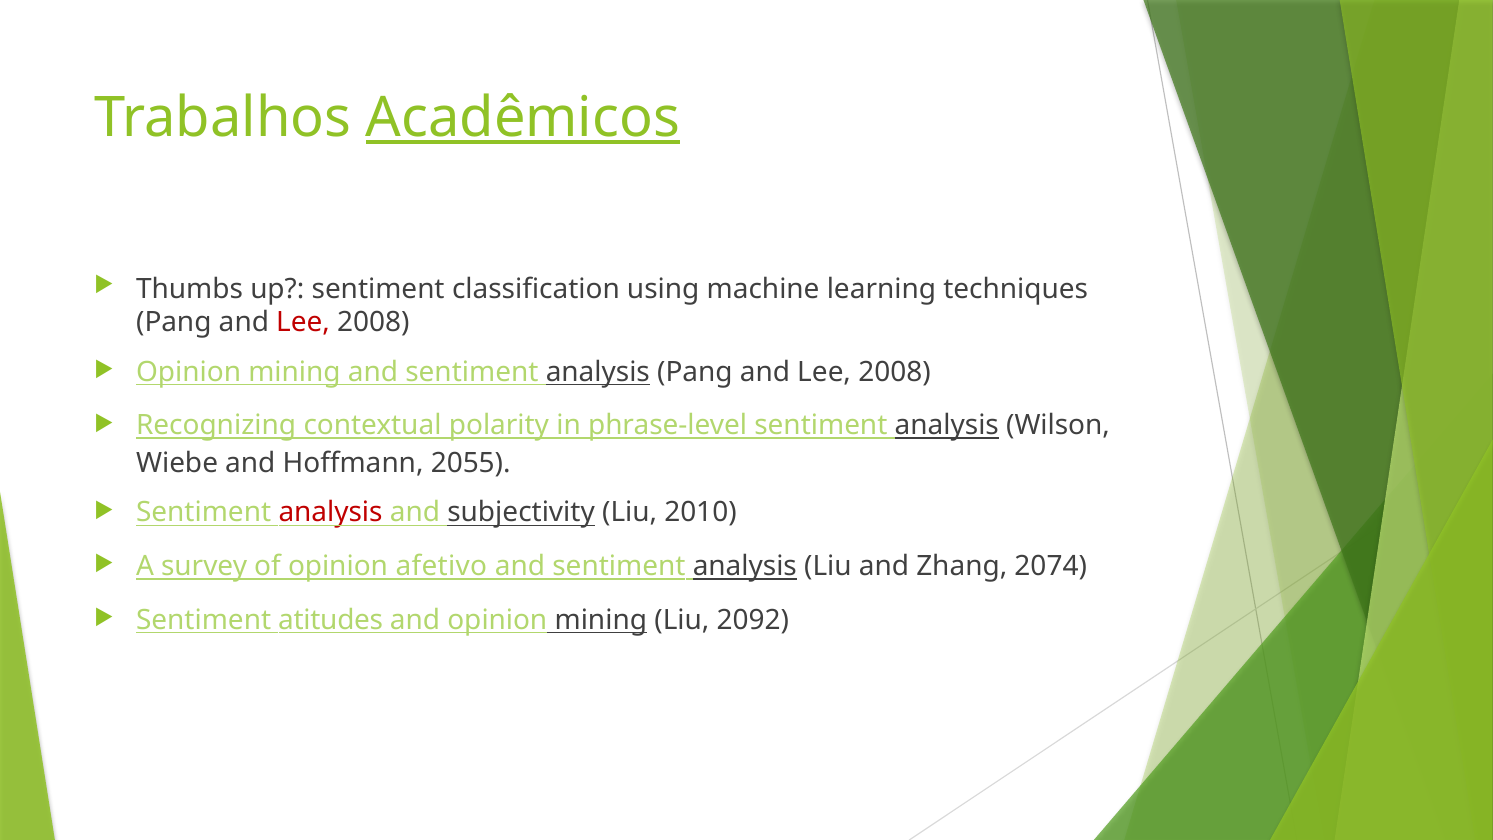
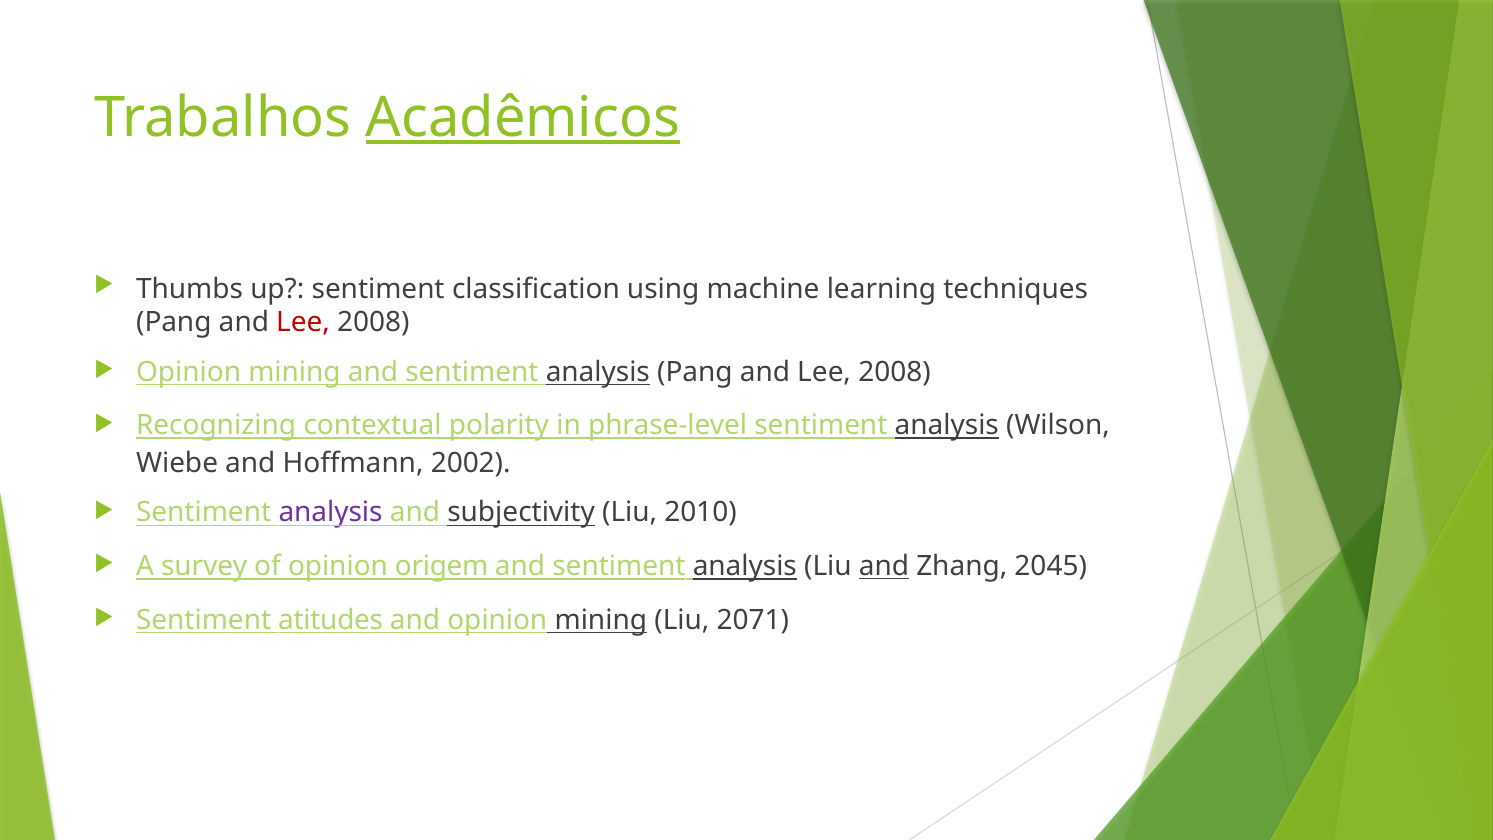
2055: 2055 -> 2002 (471, 463)
analysis colour: red -> purple (331, 513)
afetivo: afetivo -> origem (442, 566)
and underline: none -> present (884, 566)
2074: 2074 -> 2045 (1051, 566)
2092: 2092 -> 2071 (753, 620)
